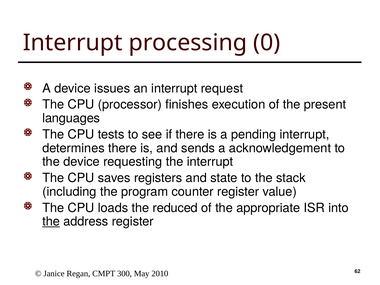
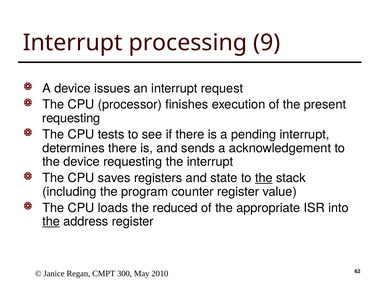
0: 0 -> 9 (267, 43)
languages: languages -> requesting (71, 118)
the underline: none -> present (264, 178)
